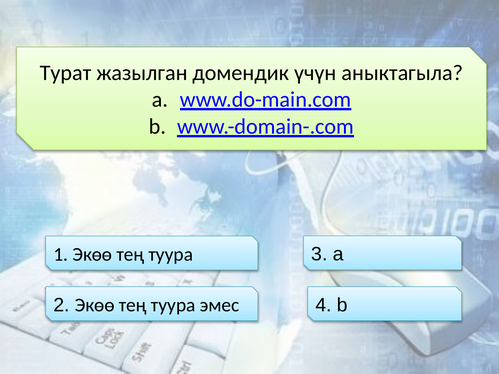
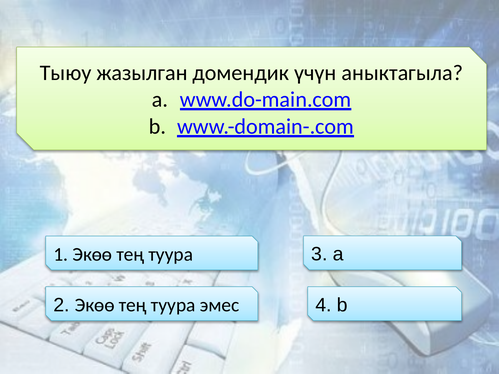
Турат: Турат -> Тыюу (66, 73)
